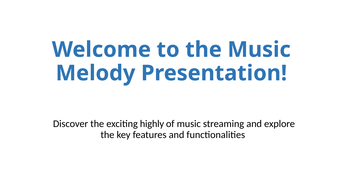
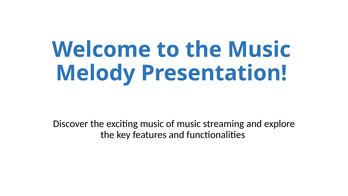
exciting highly: highly -> music (152, 124)
